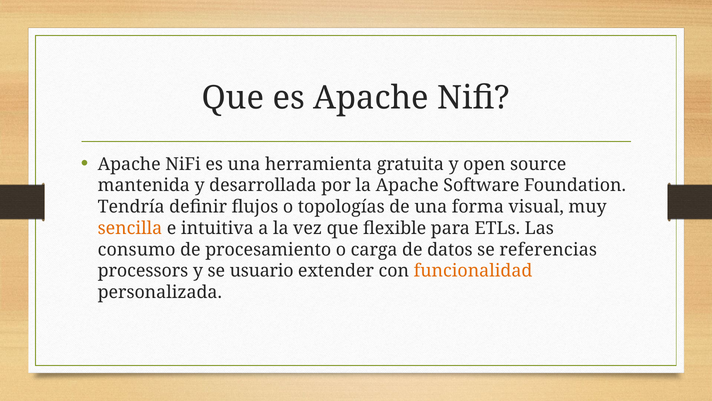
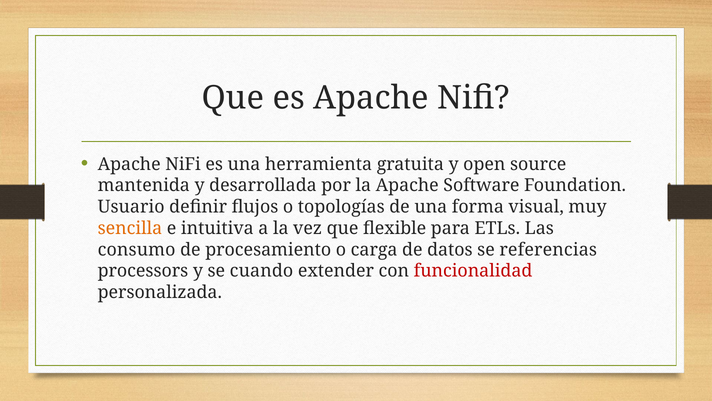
Tendría: Tendría -> Usuario (131, 207)
usuario: usuario -> cuando (261, 271)
funcionalidad colour: orange -> red (473, 271)
